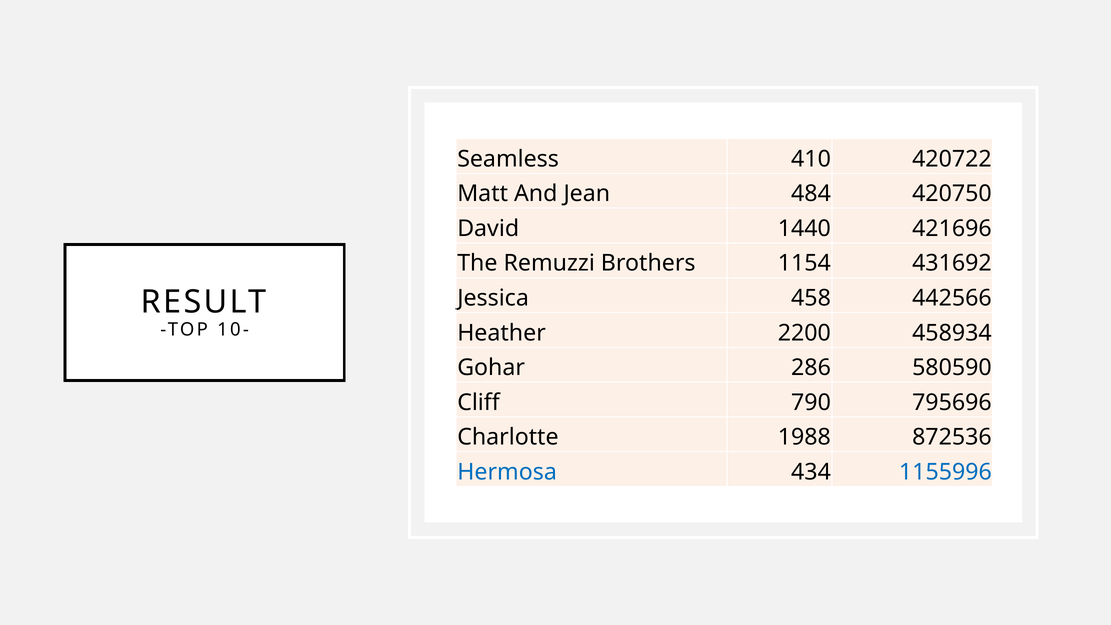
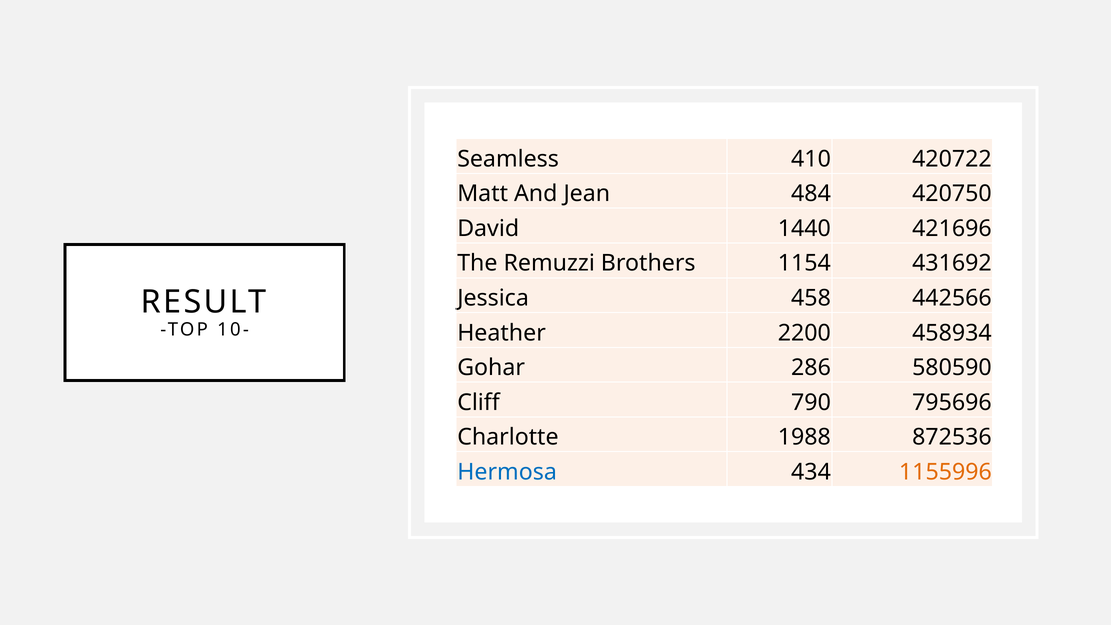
1155996 colour: blue -> orange (945, 472)
